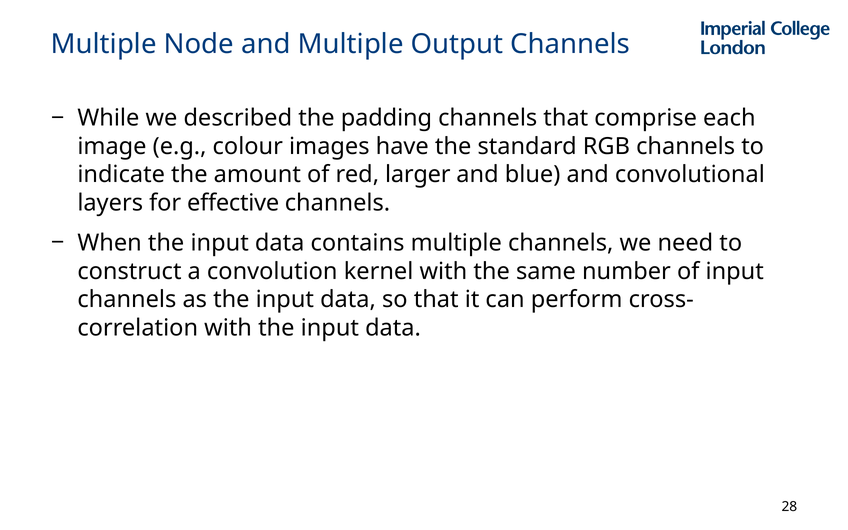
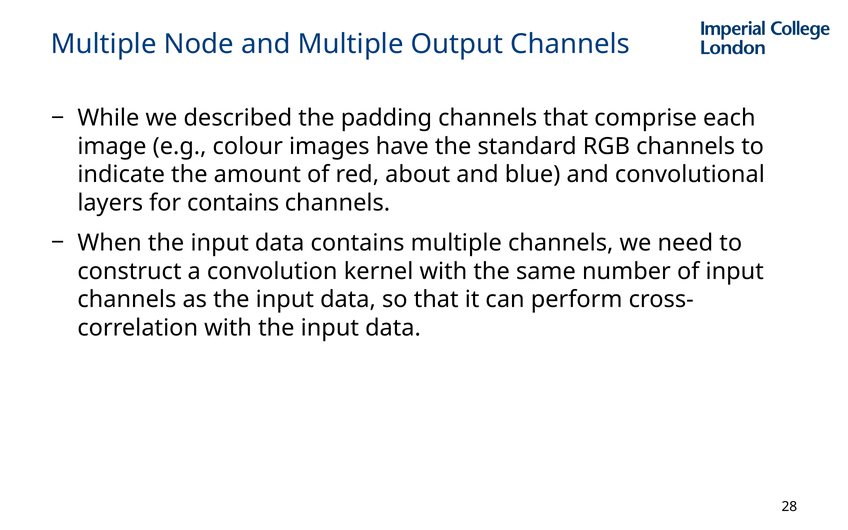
larger: larger -> about (418, 175)
for effective: effective -> contains (233, 203)
